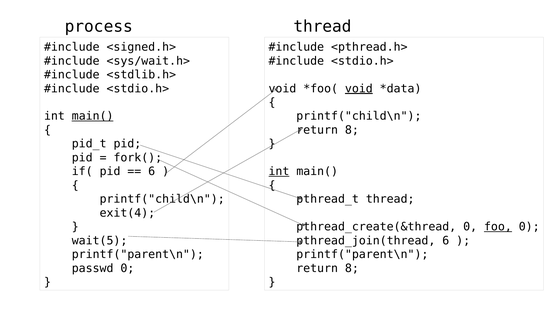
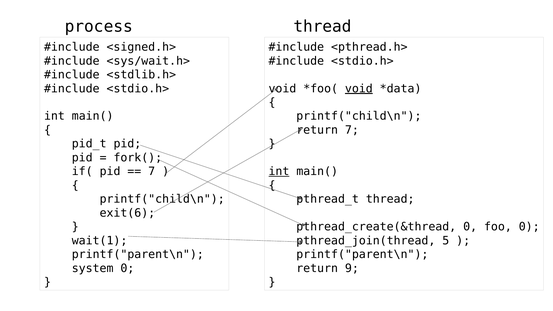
main( underline: present -> none (93, 116)
8: 8 -> 7 (352, 130)
6: 6 -> 7 (152, 172)
exit(4: exit(4 -> exit(6 (127, 213)
foo underline: present -> none (498, 227)
wait(5: wait(5 -> wait(1 (100, 241)
pthread_join(thread 6: 6 -> 5 (446, 241)
passwd: passwd -> system (93, 268)
8: 8 -> 9 (352, 268)
